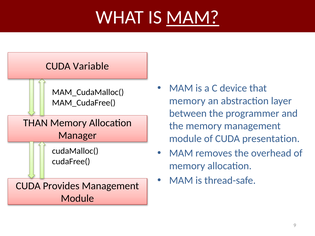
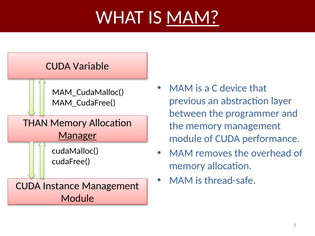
memory: memory -> previous (187, 101)
Manager underline: none -> present (77, 136)
presentation: presentation -> performance (271, 139)
Provides: Provides -> Instance (61, 186)
